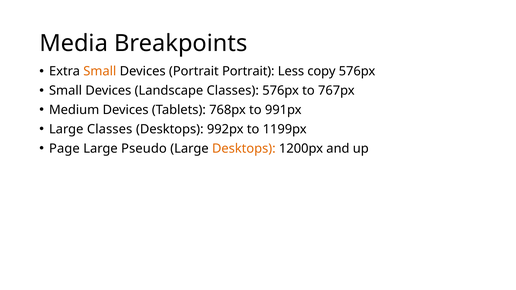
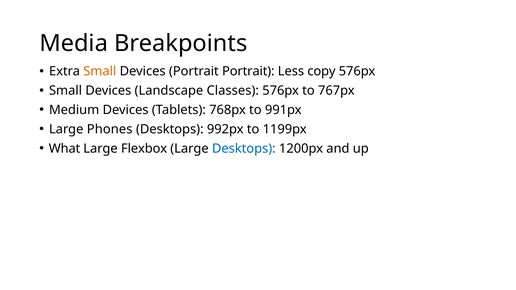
Large Classes: Classes -> Phones (110, 129)
Page: Page -> What (65, 149)
Pseudo: Pseudo -> Flexbox (144, 149)
Desktops colour: orange -> blue (244, 149)
